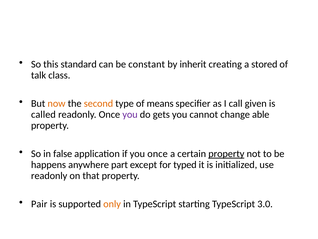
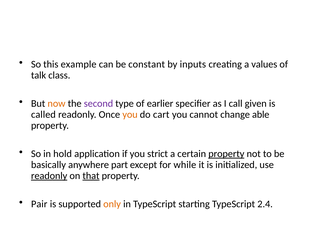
standard: standard -> example (79, 64)
inherit: inherit -> inputs (193, 64)
stored: stored -> values (264, 64)
second colour: orange -> purple (98, 103)
means: means -> earlier (160, 103)
you colour: purple -> orange (130, 114)
gets: gets -> cart (161, 114)
false: false -> hold (63, 153)
you once: once -> strict (158, 153)
happens: happens -> basically (48, 164)
typed: typed -> while (185, 164)
readonly underline: none -> present (49, 175)
that underline: none -> present (91, 175)
3.0: 3.0 -> 2.4 (265, 204)
